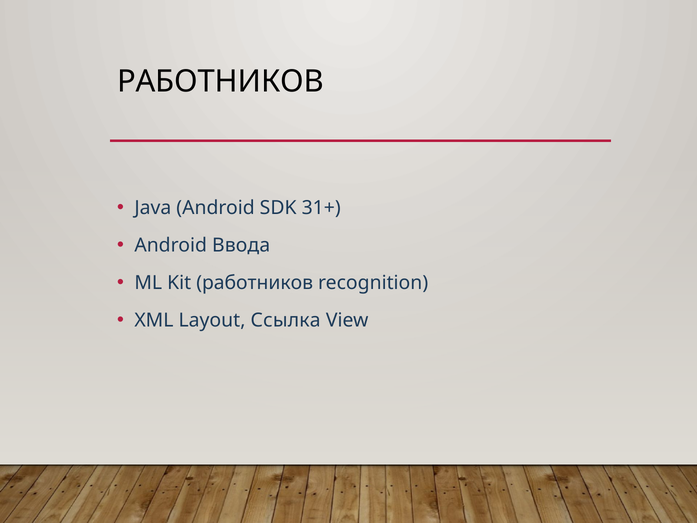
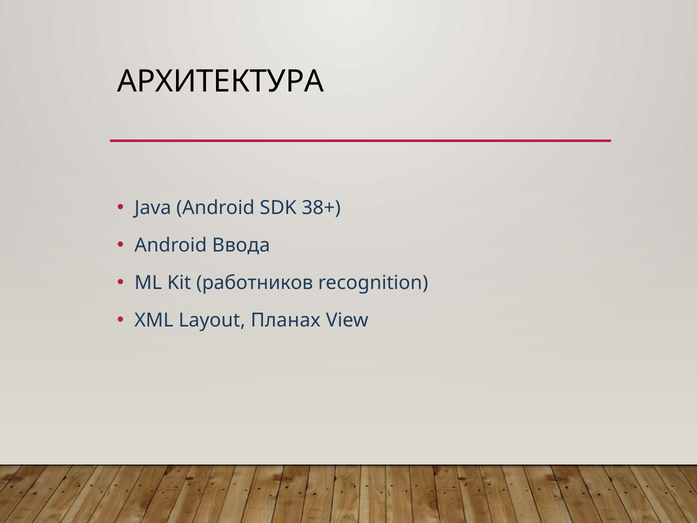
РАБОТНИКОВ: РАБОТНИКОВ -> АРХИТЕКТУРА (220, 81)
31+: 31+ -> 38+ (321, 208)
Ссылка: Ссылка -> Планах (286, 320)
